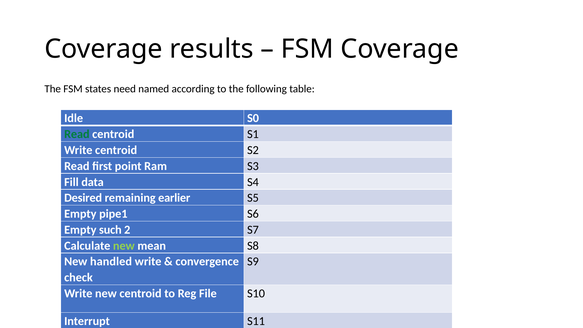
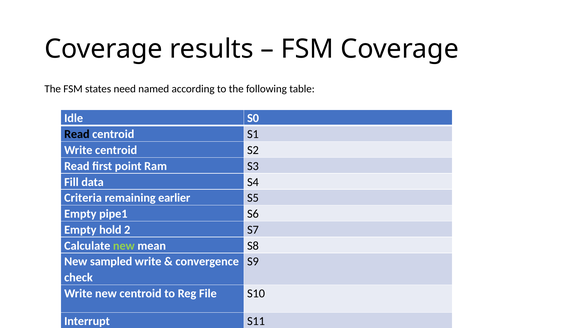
Read colour: green -> black (77, 134)
Desired: Desired -> Criteria (83, 198)
such: such -> hold (110, 230)
handled: handled -> sampled (111, 262)
